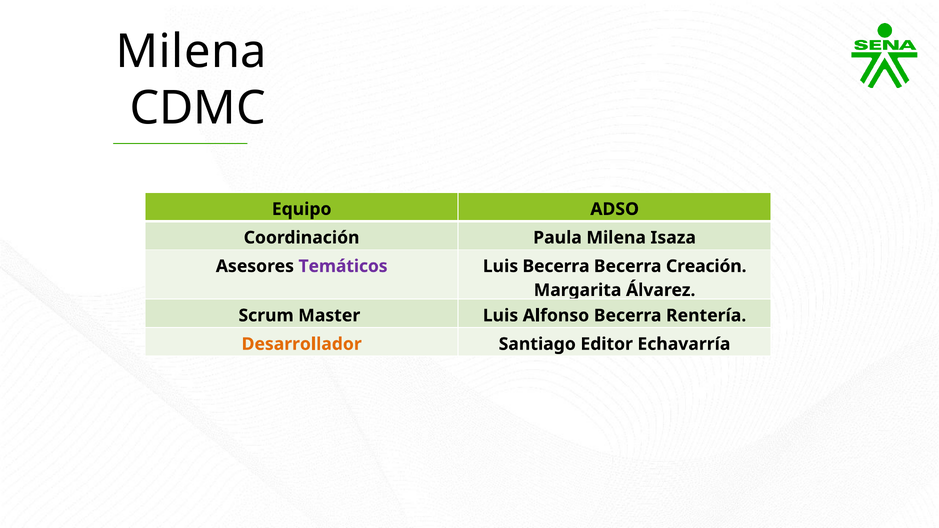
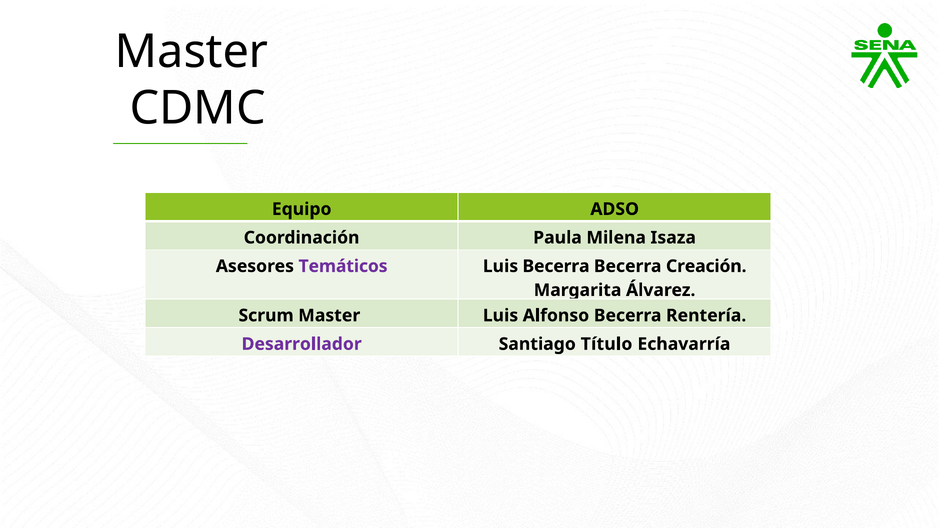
Milena: Milena -> Master (192, 52)
Desarrollador colour: orange -> purple (302, 344)
Editor: Editor -> Título (607, 344)
